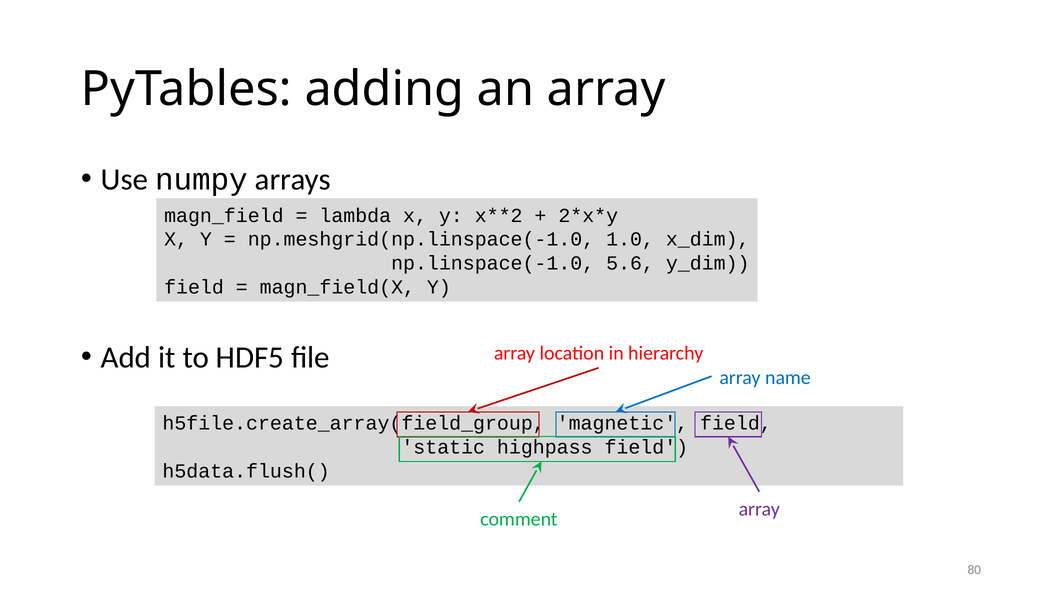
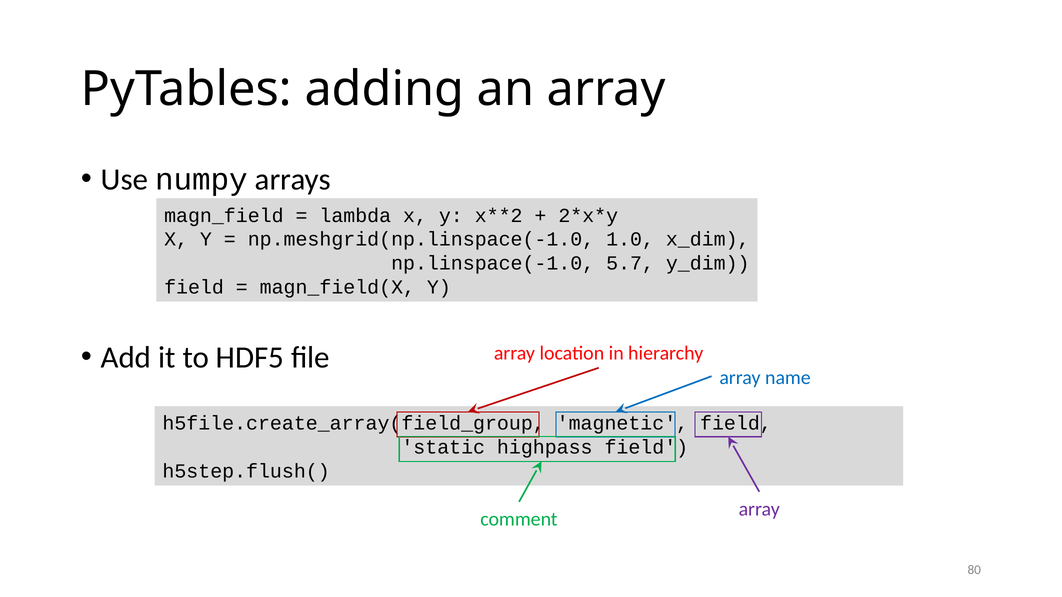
5.6: 5.6 -> 5.7 (630, 263)
h5data.flush(: h5data.flush( -> h5step.flush( (246, 471)
